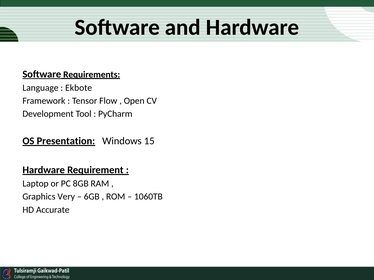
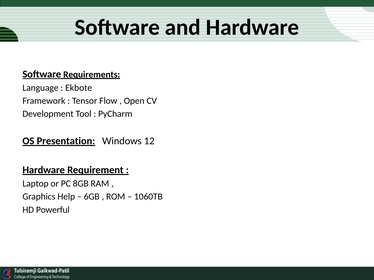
15: 15 -> 12 (149, 141)
Very: Very -> Help (66, 197)
Accurate: Accurate -> Powerful (53, 210)
